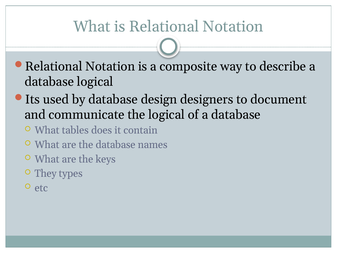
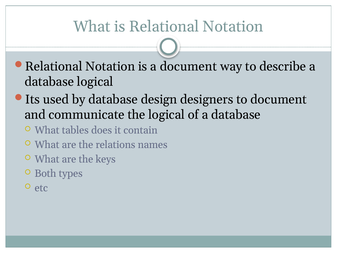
a composite: composite -> document (188, 66)
the database: database -> relations (115, 145)
They: They -> Both (45, 173)
